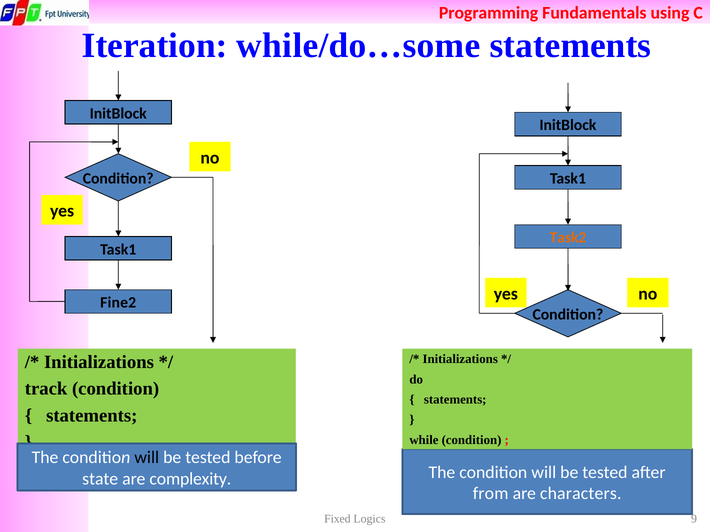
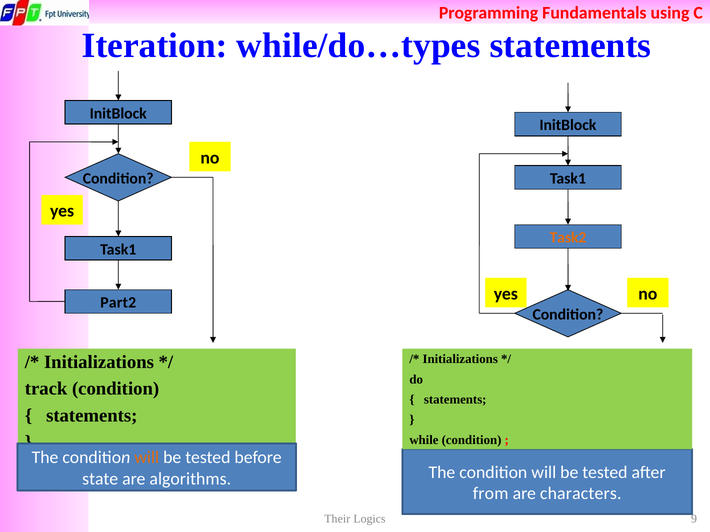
while/do…some: while/do…some -> while/do…types (359, 46)
Fine2: Fine2 -> Part2 (118, 303)
will colour: black -> orange (147, 458)
complexity: complexity -> algorithms (190, 479)
Fixed: Fixed -> Their (337, 519)
